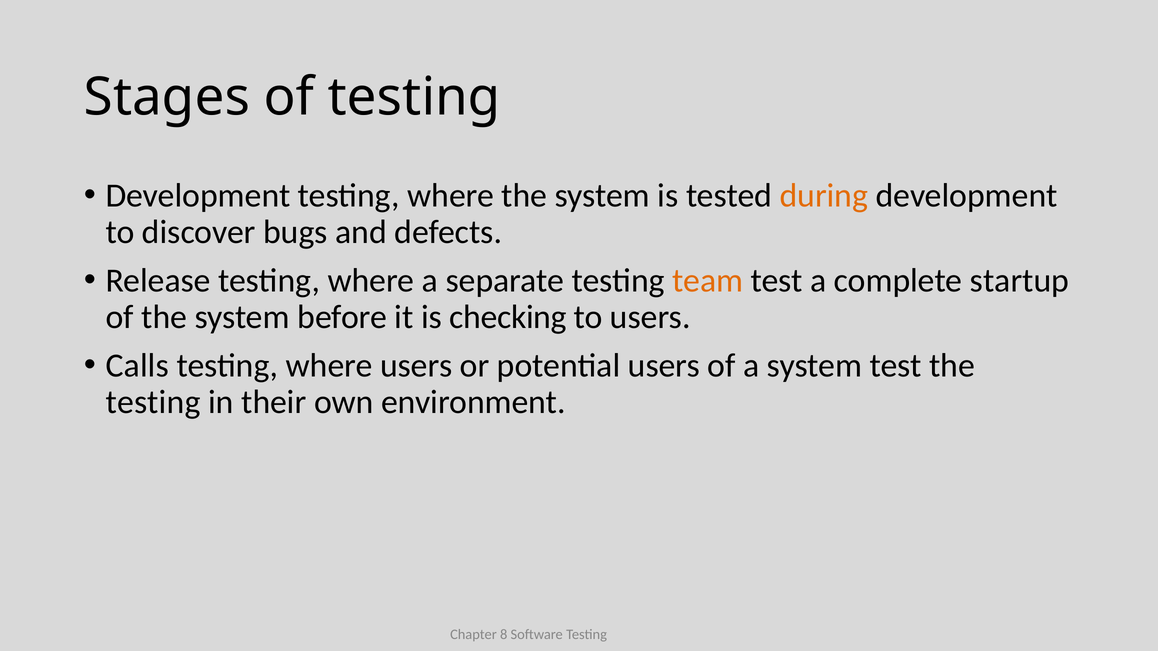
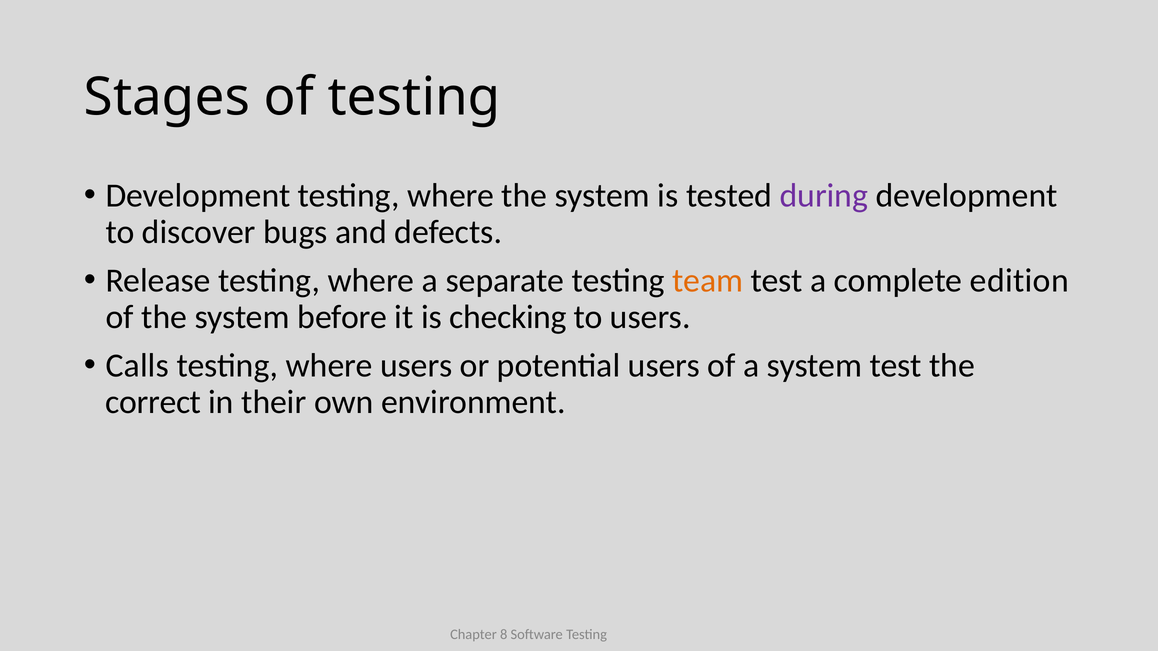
during colour: orange -> purple (824, 196)
startup: startup -> edition (1019, 281)
testing: testing -> correct (153, 402)
